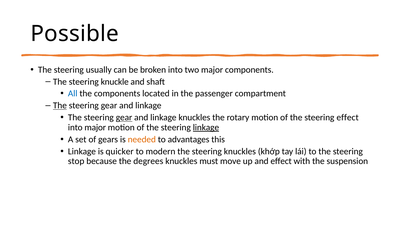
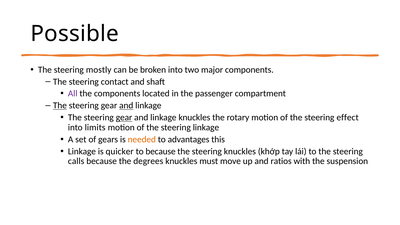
usually: usually -> mostly (99, 70)
knuckle: knuckle -> contact (115, 82)
All colour: blue -> purple (73, 94)
and underline: none -> present (126, 106)
into major: major -> limits (95, 127)
linkage underline: present -> none (206, 127)
to modern: modern -> because (161, 151)
stop: stop -> calls (76, 161)
and effect: effect -> ratios (281, 161)
